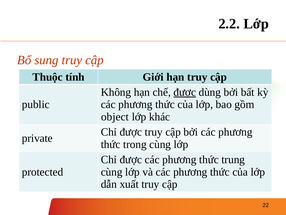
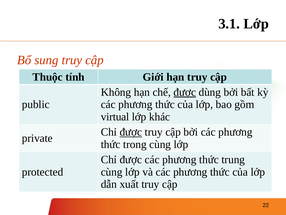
2.2: 2.2 -> 3.1 (229, 24)
object: object -> virtual (115, 117)
được underline: none -> present (131, 132)
